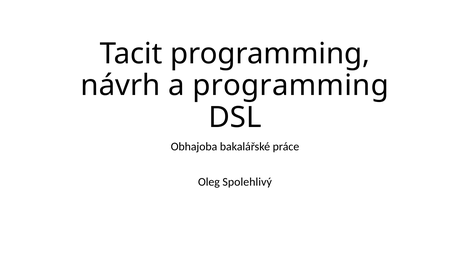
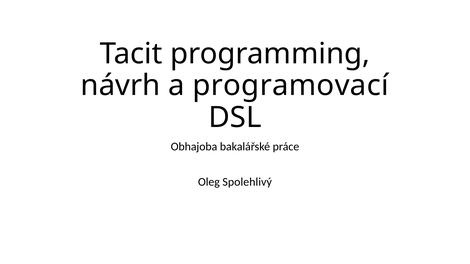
a programming: programming -> programovací (291, 86)
